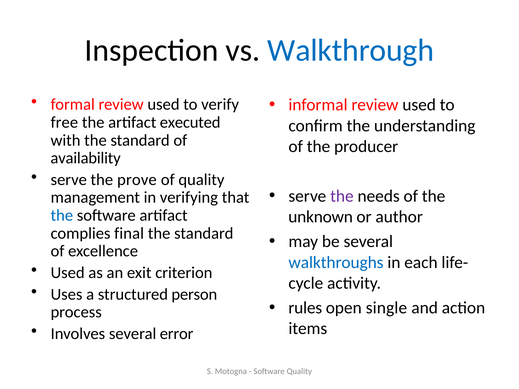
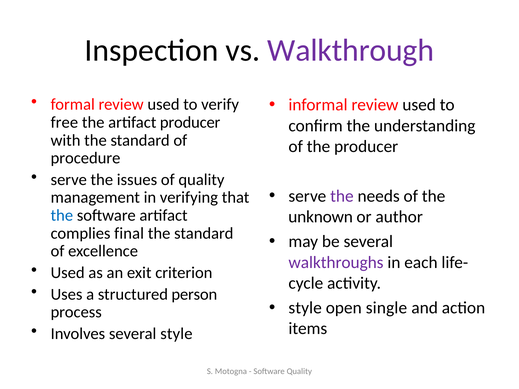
Walkthrough colour: blue -> purple (351, 50)
artifact executed: executed -> producer (190, 122)
availability: availability -> procedure (85, 158)
prove: prove -> issues (137, 180)
walkthroughs colour: blue -> purple (336, 262)
rules: rules -> style (305, 308)
several error: error -> style (176, 334)
